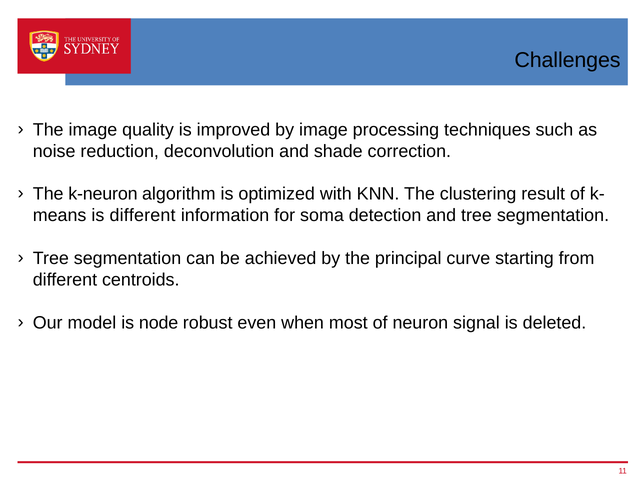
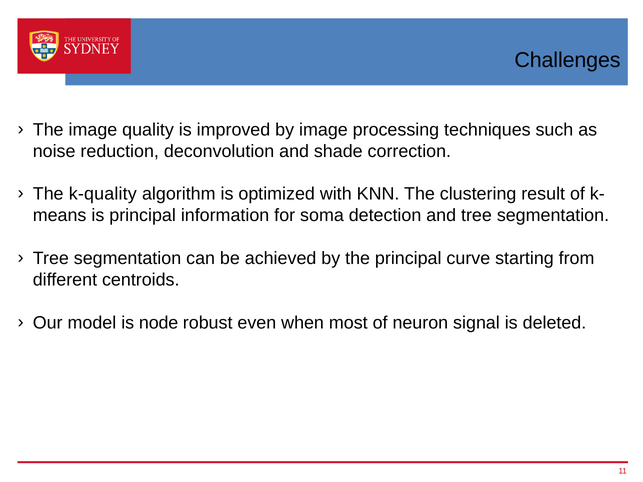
k-neuron: k-neuron -> k-quality (103, 194)
is different: different -> principal (143, 216)
